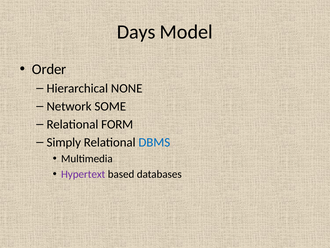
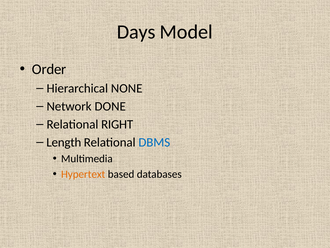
SOME: SOME -> DONE (110, 106)
FORM: FORM -> RIGHT (117, 124)
Simply: Simply -> Length (64, 142)
Hypertext colour: purple -> orange (83, 174)
